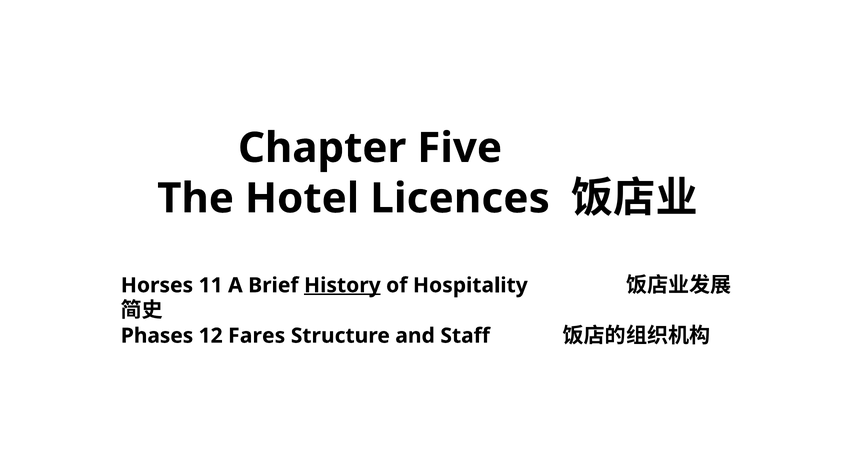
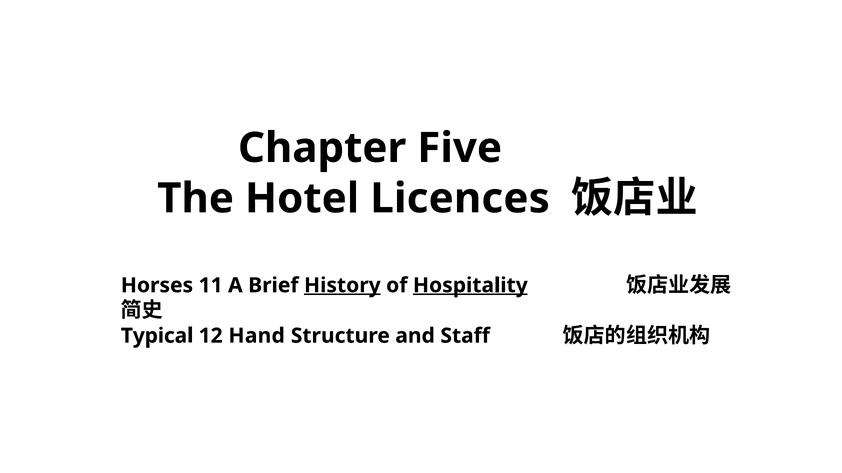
Hospitality underline: none -> present (470, 286)
Phases: Phases -> Typical (157, 336)
Fares: Fares -> Hand (257, 336)
